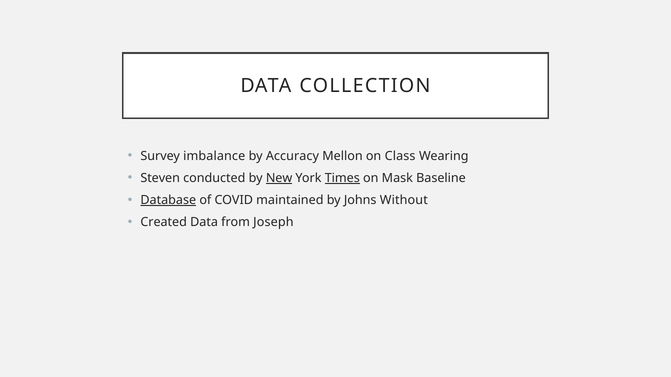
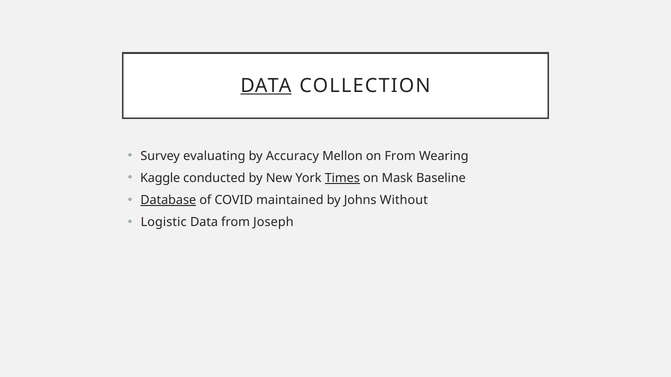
DATA underline: none -> present (266, 86)
imbalance: imbalance -> evaluating (214, 156)
on Class: Class -> From (400, 156)
Steven: Steven -> Kaggle (160, 178)
New underline: present -> none (279, 178)
Created: Created -> Logistic (164, 222)
